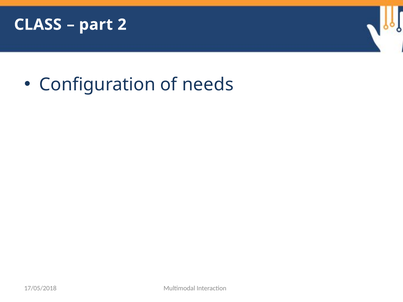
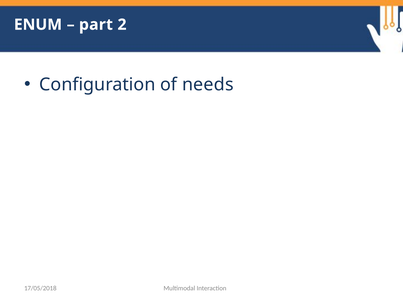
CLASS: CLASS -> ENUM (38, 25)
